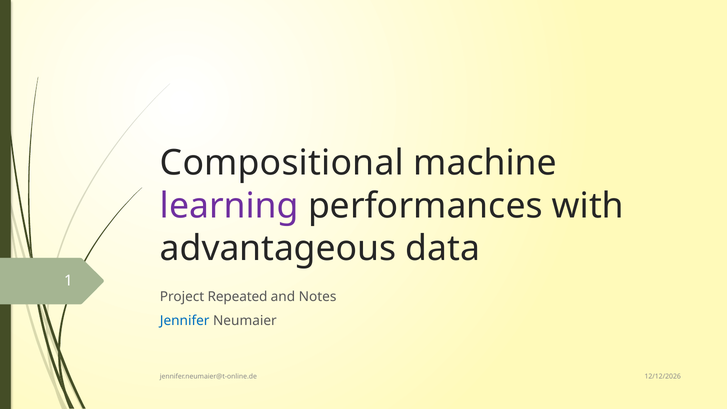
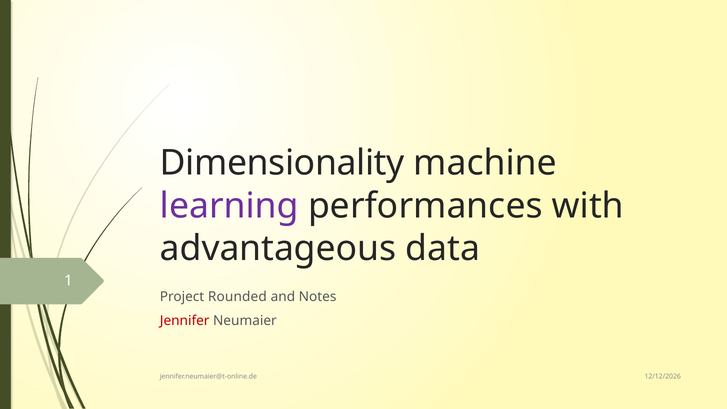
Compositional: Compositional -> Dimensionality (282, 163)
Repeated: Repeated -> Rounded (237, 297)
Jennifer colour: blue -> red (185, 321)
